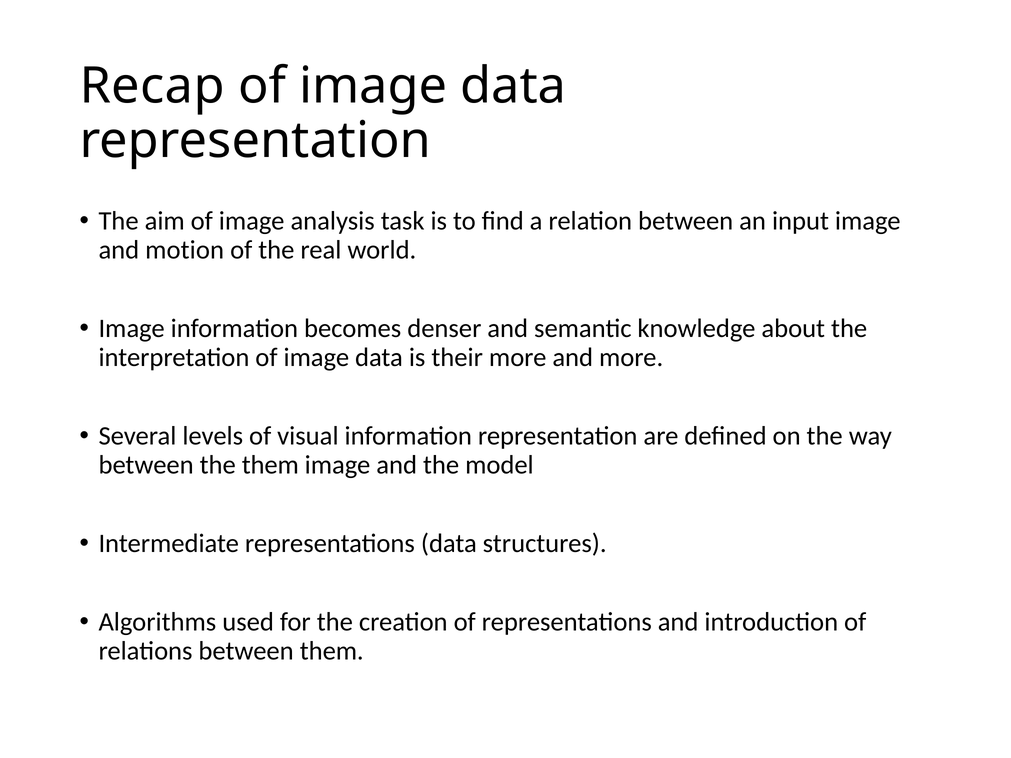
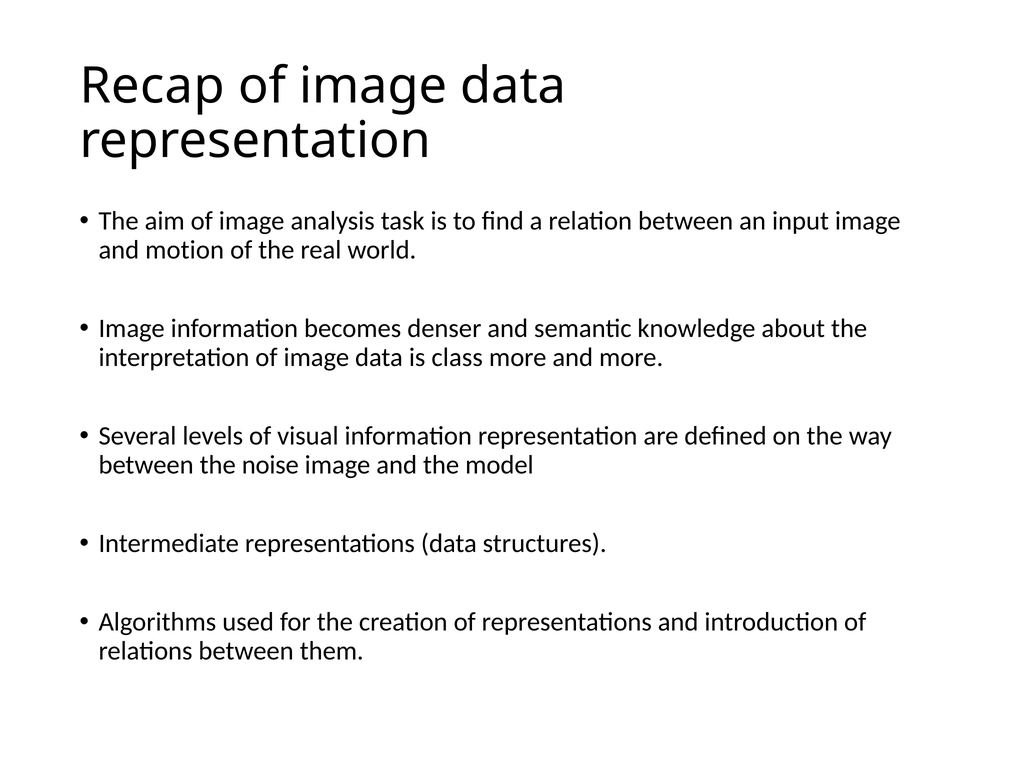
their: their -> class (457, 357)
the them: them -> noise (270, 465)
